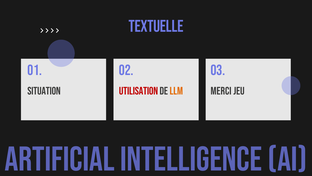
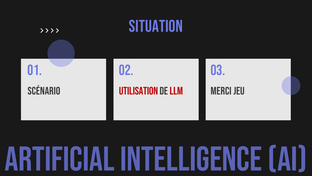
TEXTUELLE: TEXTUELLE -> SITUATION (156, 26)
SITUATION: SITUATION -> SCÉNARIO (44, 91)
llm colour: orange -> red (176, 91)
